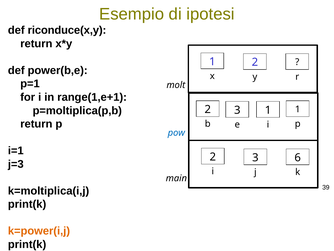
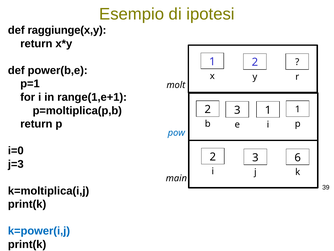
riconduce(x,y: riconduce(x,y -> raggiunge(x,y (67, 30)
i=1: i=1 -> i=0 (16, 150)
k=power(i,j colour: orange -> blue (39, 231)
